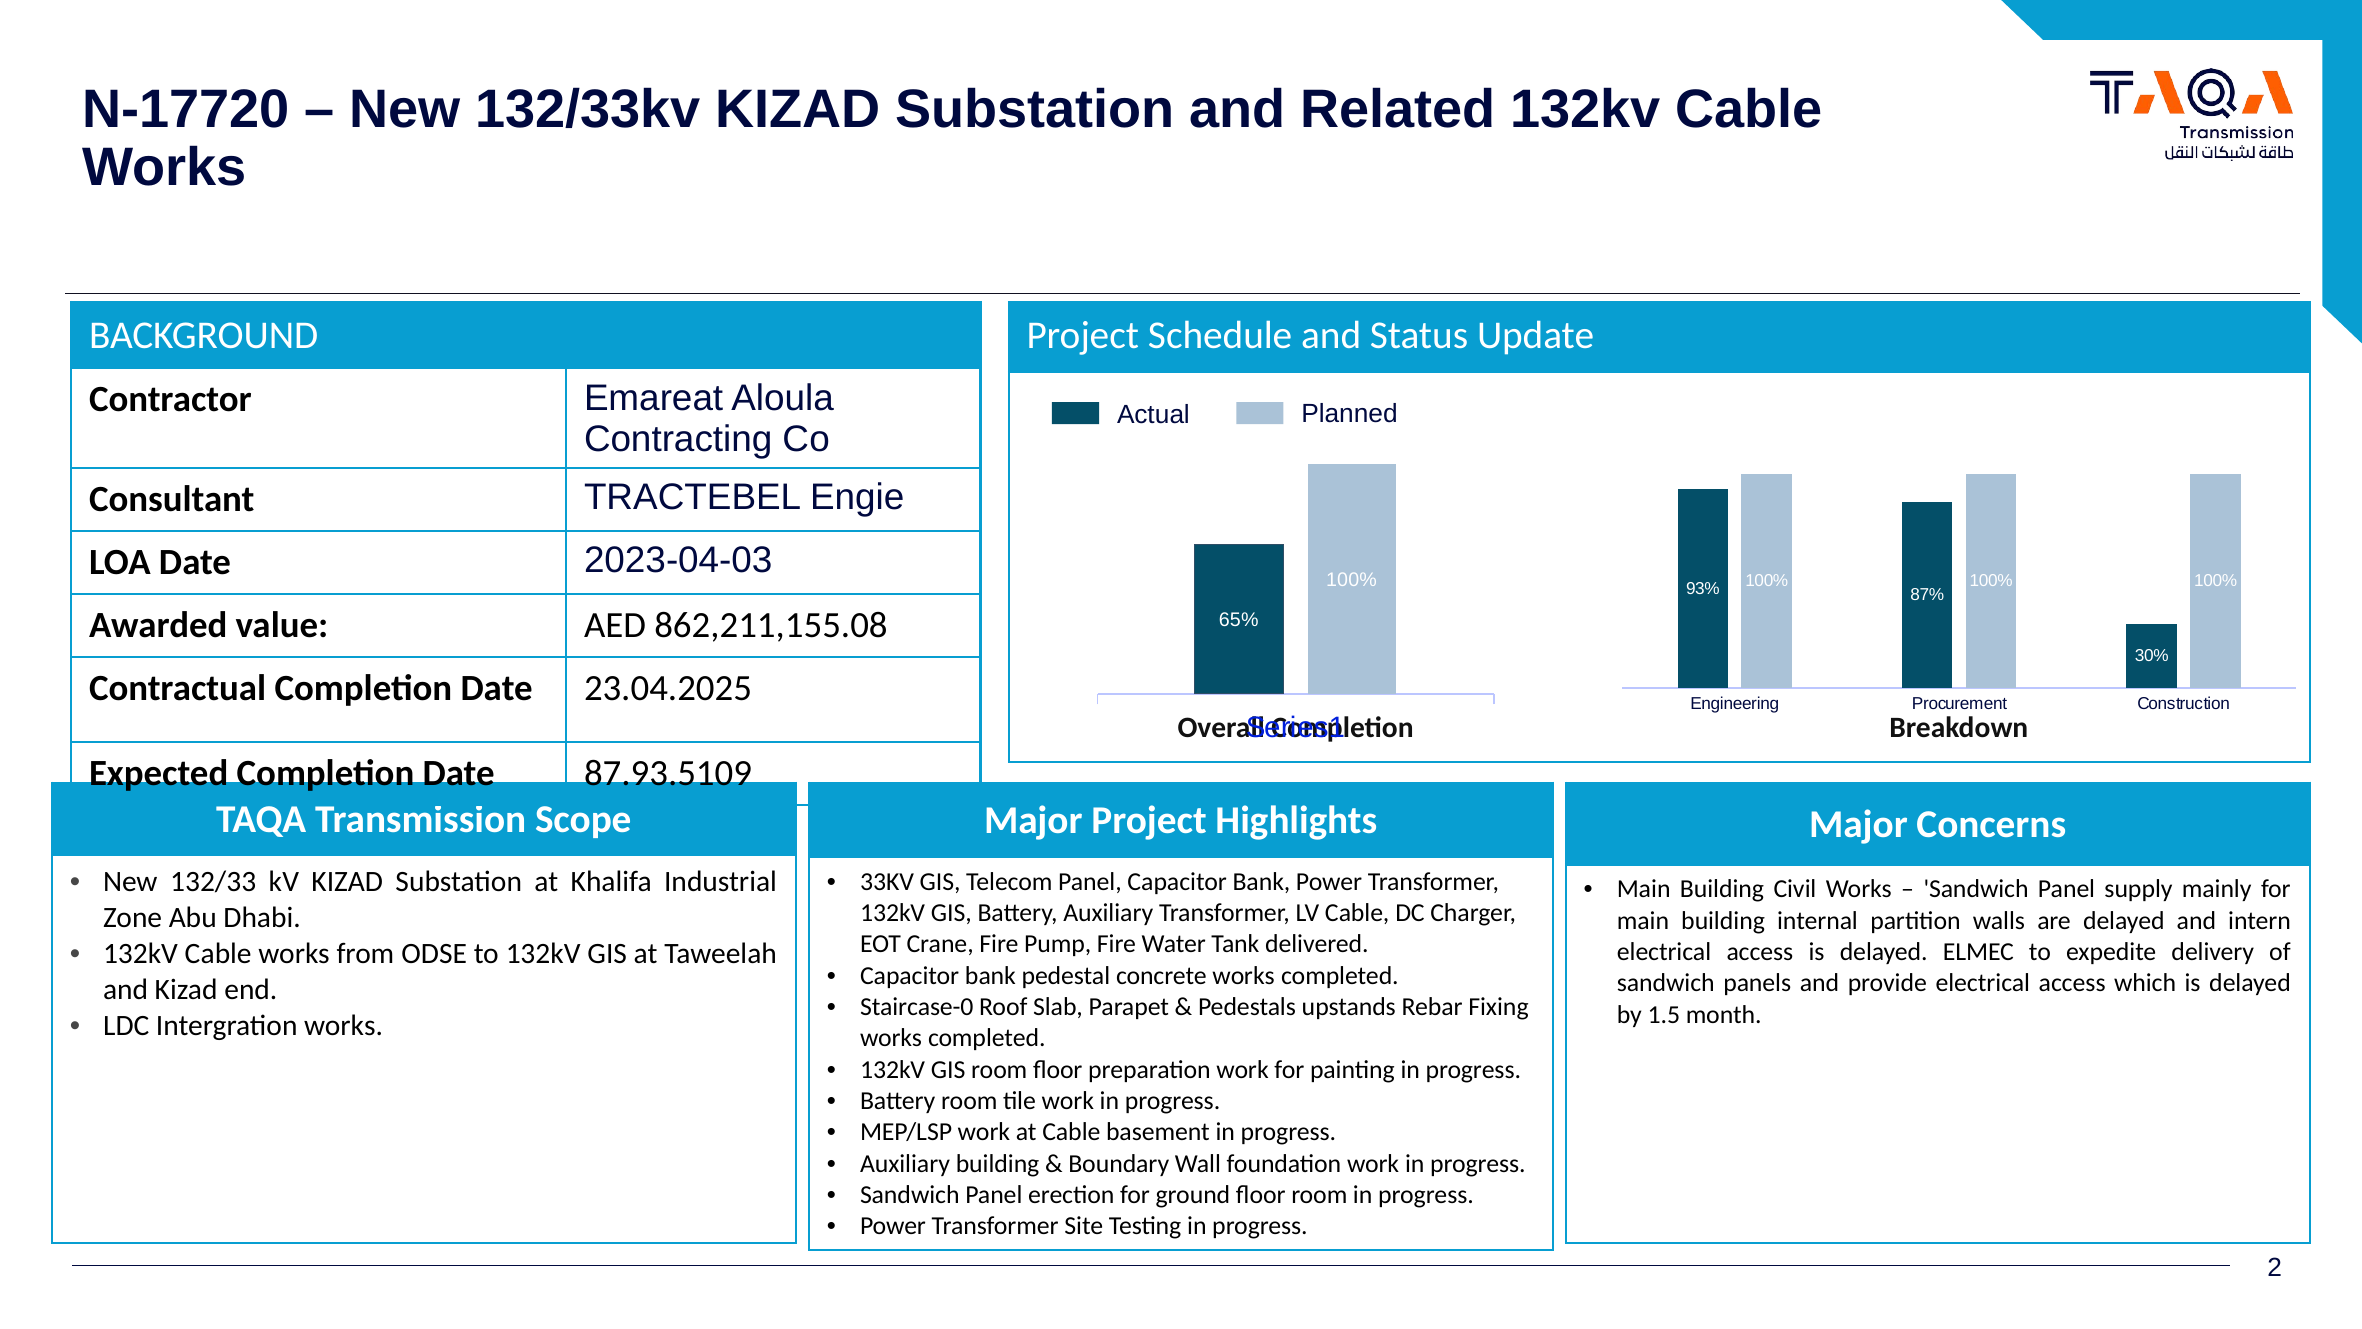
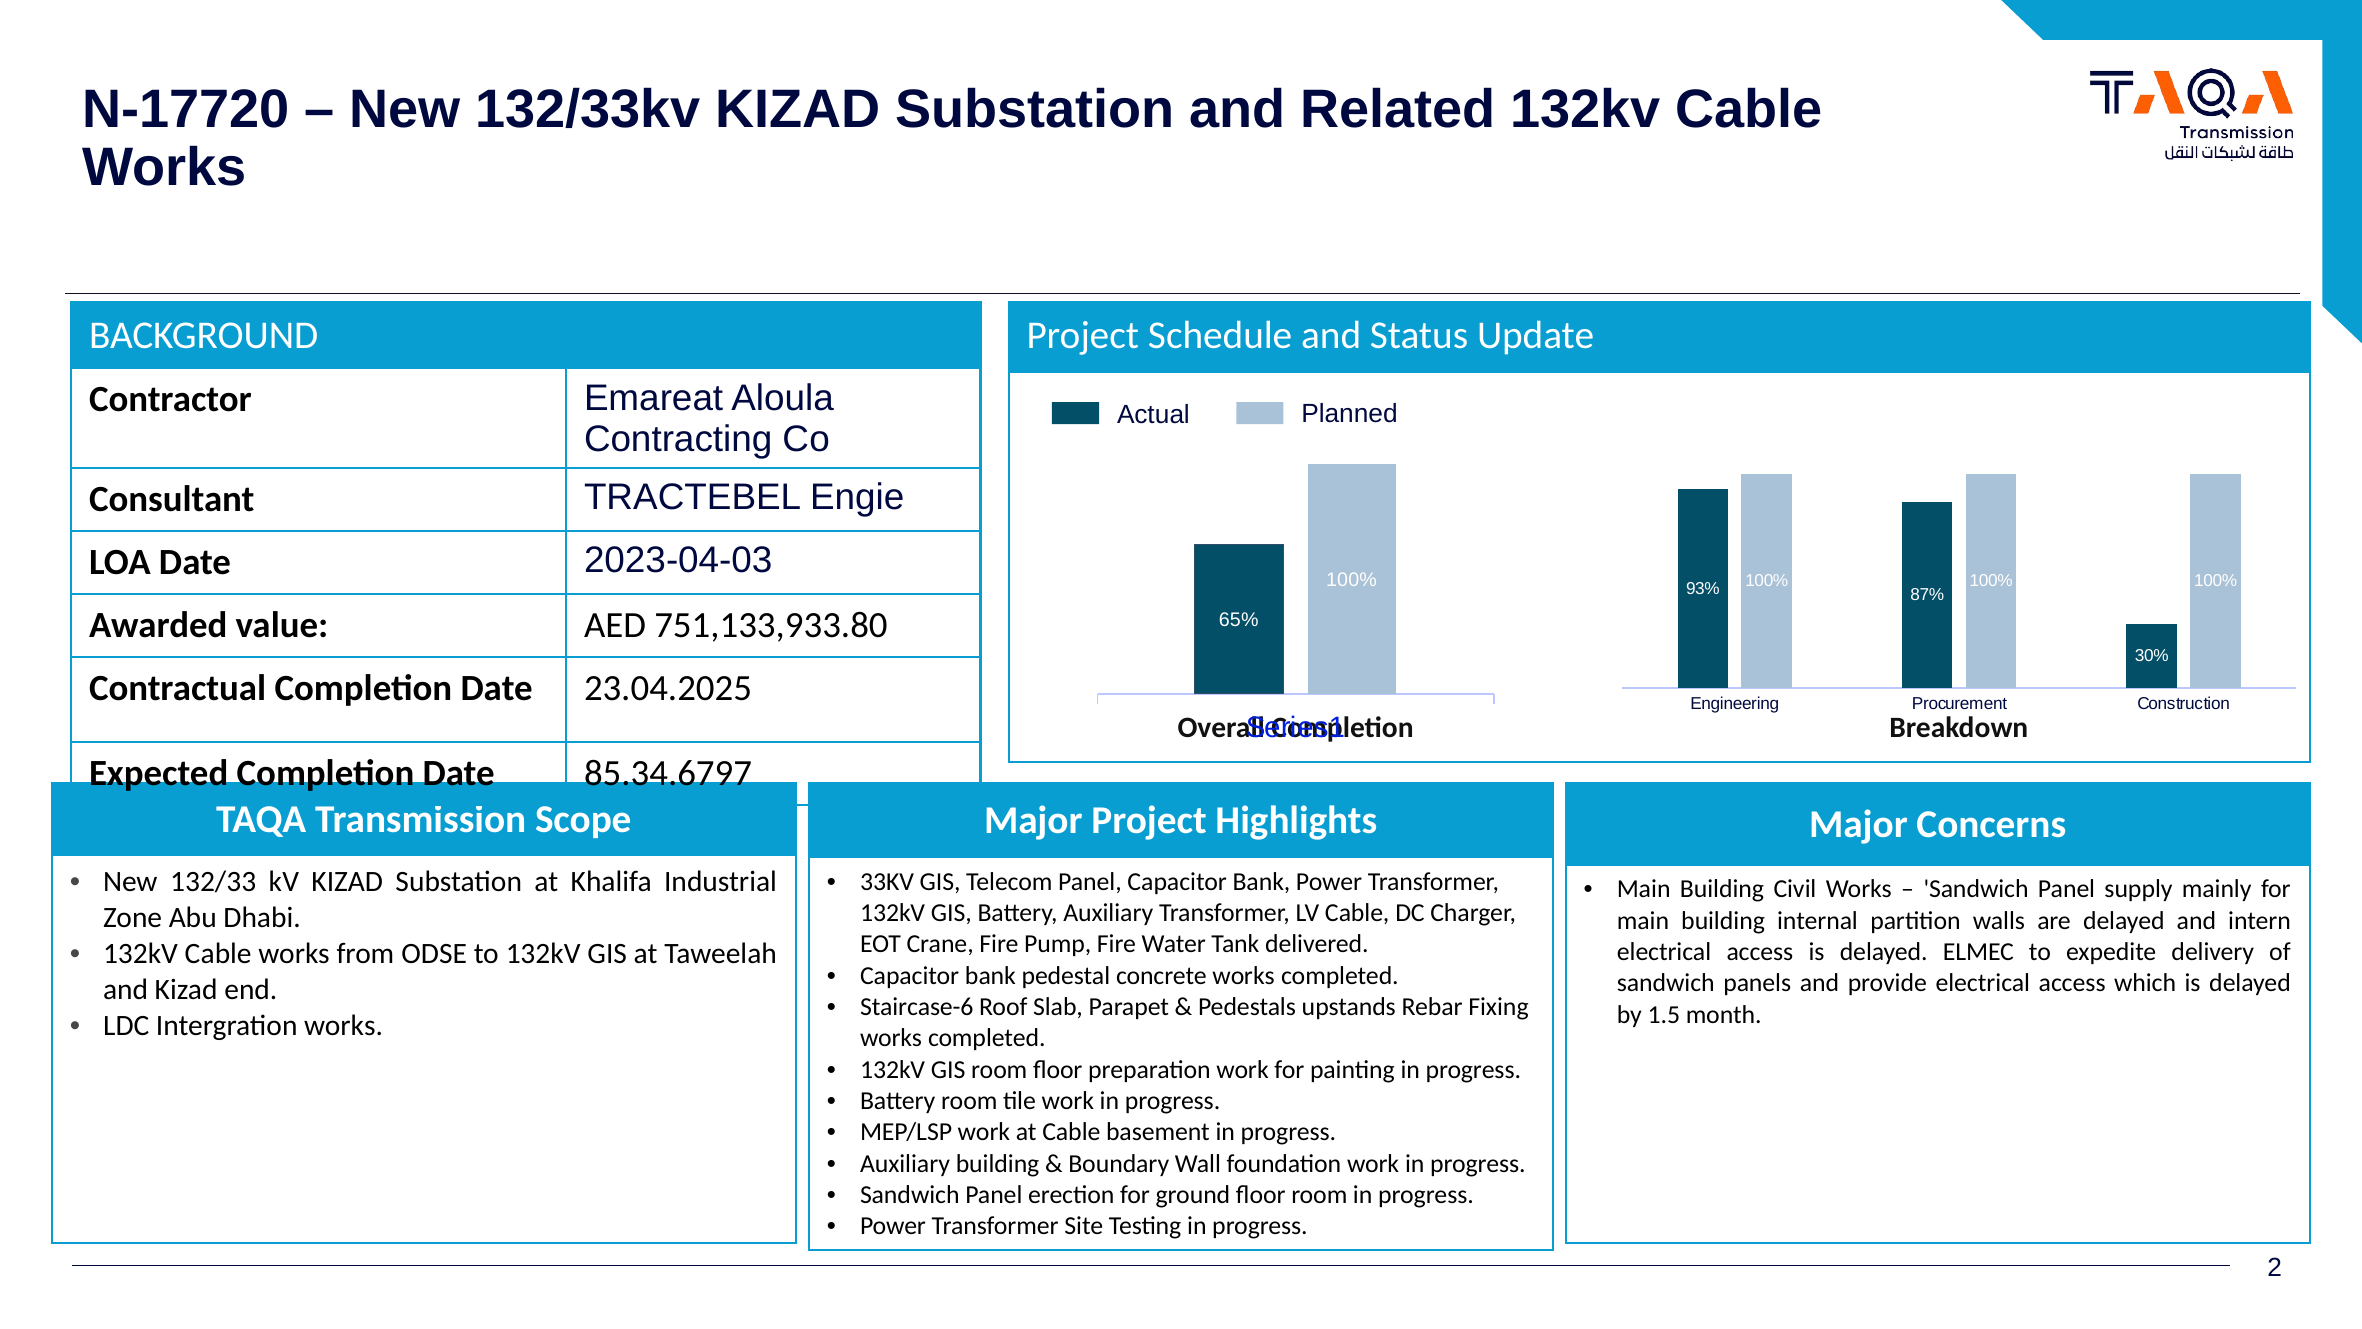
862,211,155.08: 862,211,155.08 -> 751,133,933.80 (771, 625)
87.93.5109: 87.93.5109 -> 85.34.6797 (668, 773)
Staircase-0: Staircase-0 -> Staircase-6 (917, 1007)
